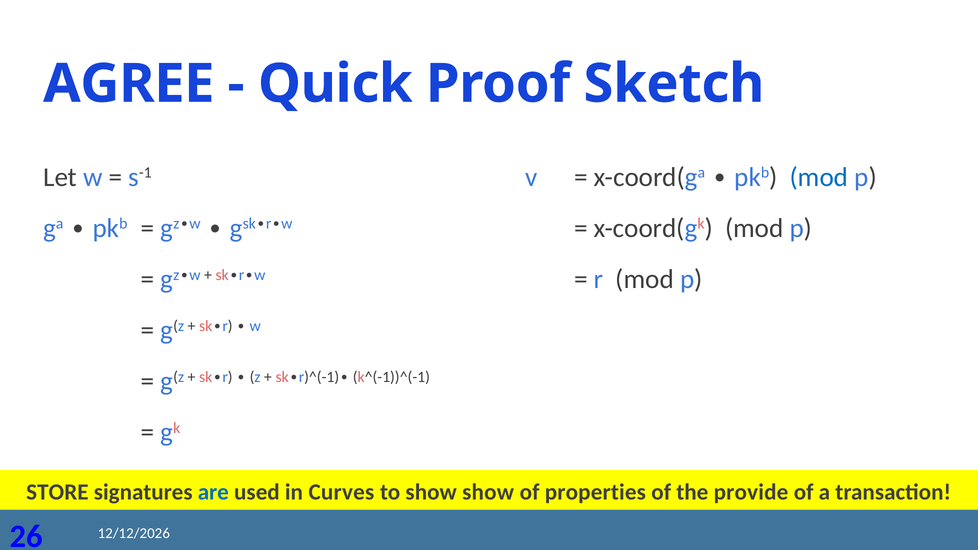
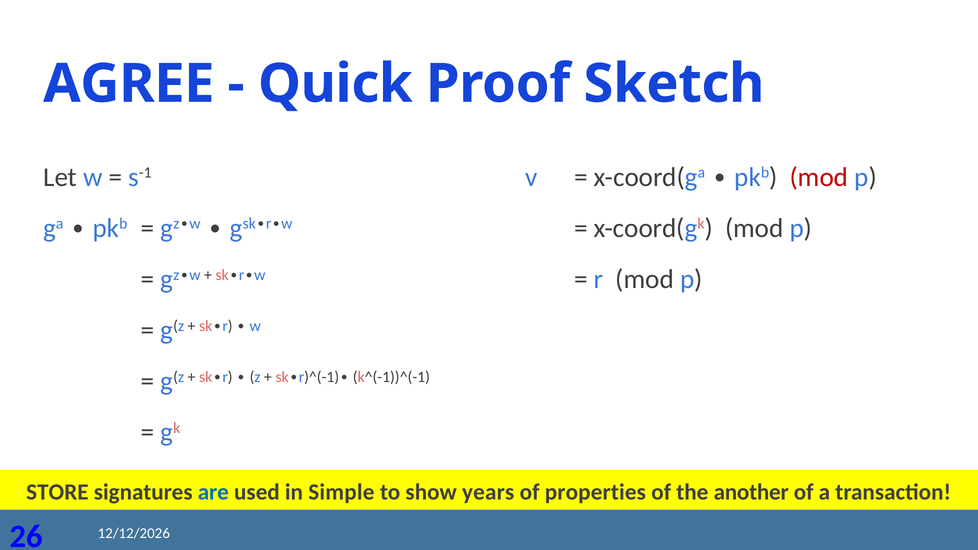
mod colour: blue -> red (819, 177)
Curves: Curves -> Simple (341, 492)
show show: show -> years (488, 492)
provide: provide -> another (751, 492)
